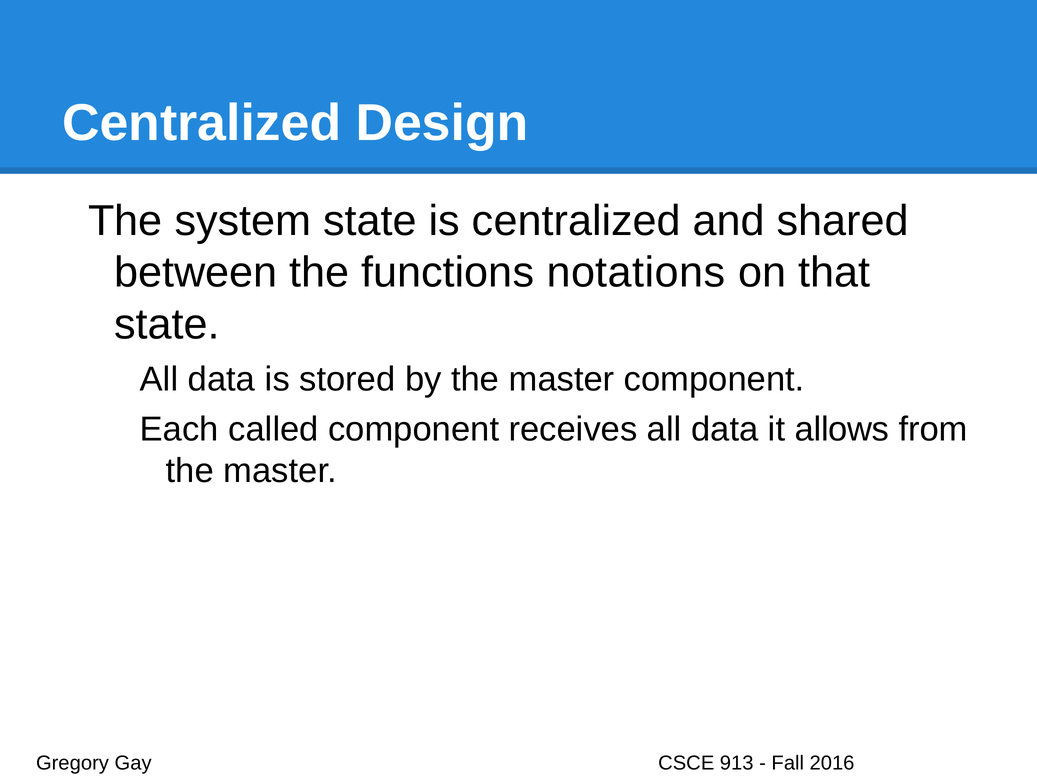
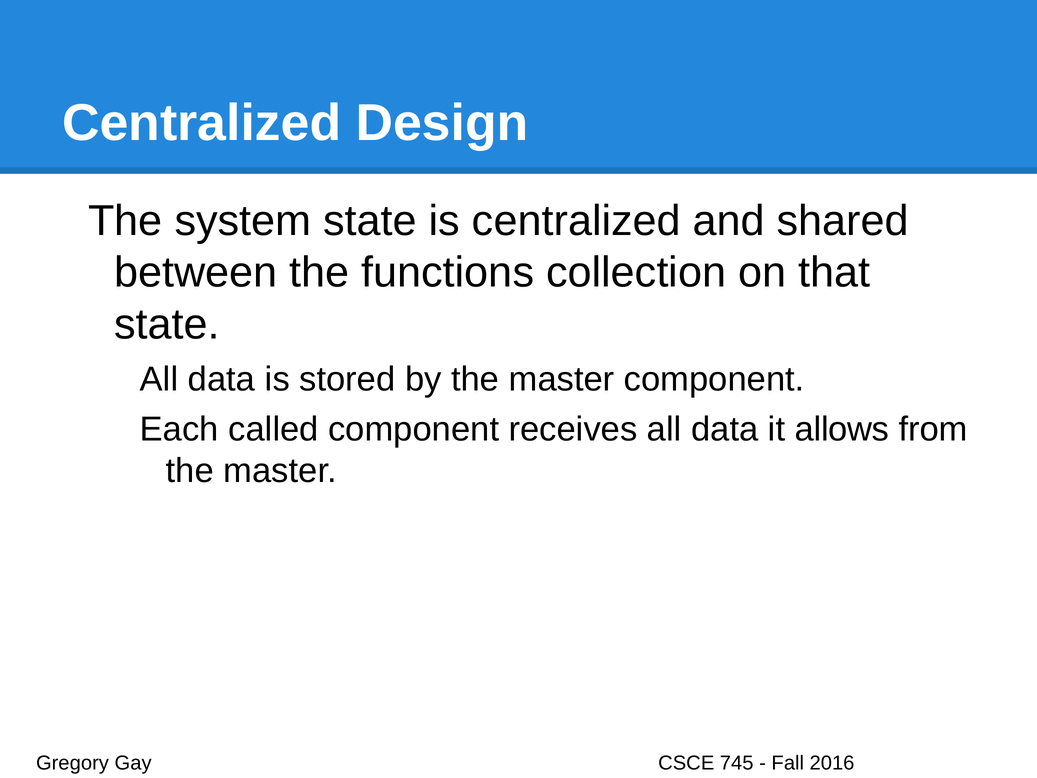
notations: notations -> collection (636, 273)
913: 913 -> 745 (737, 763)
